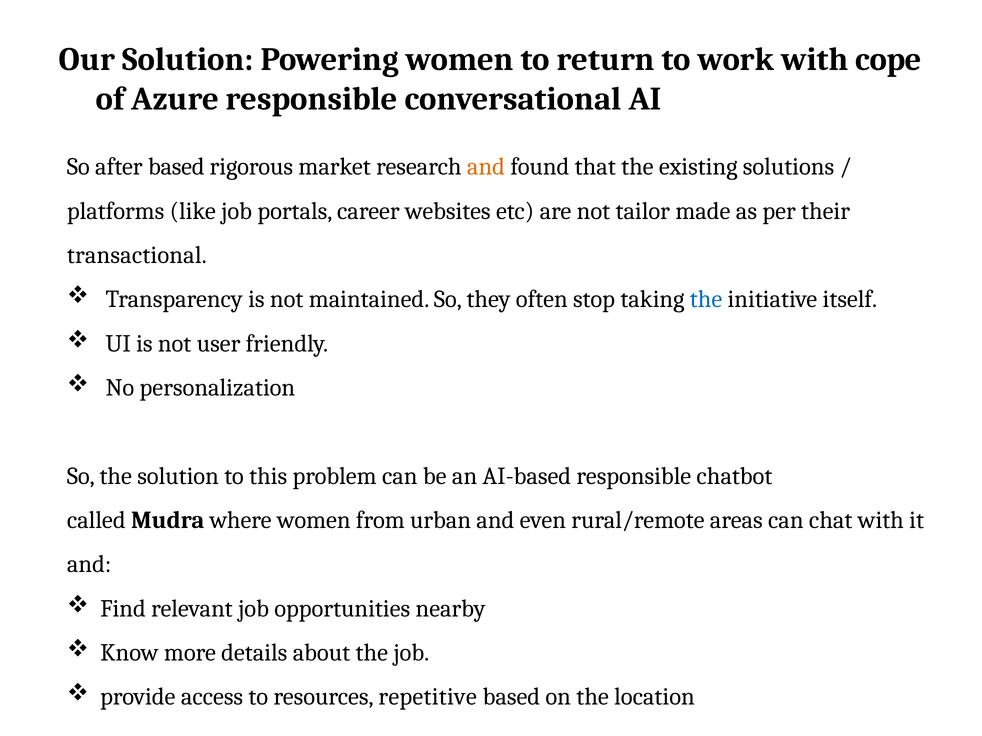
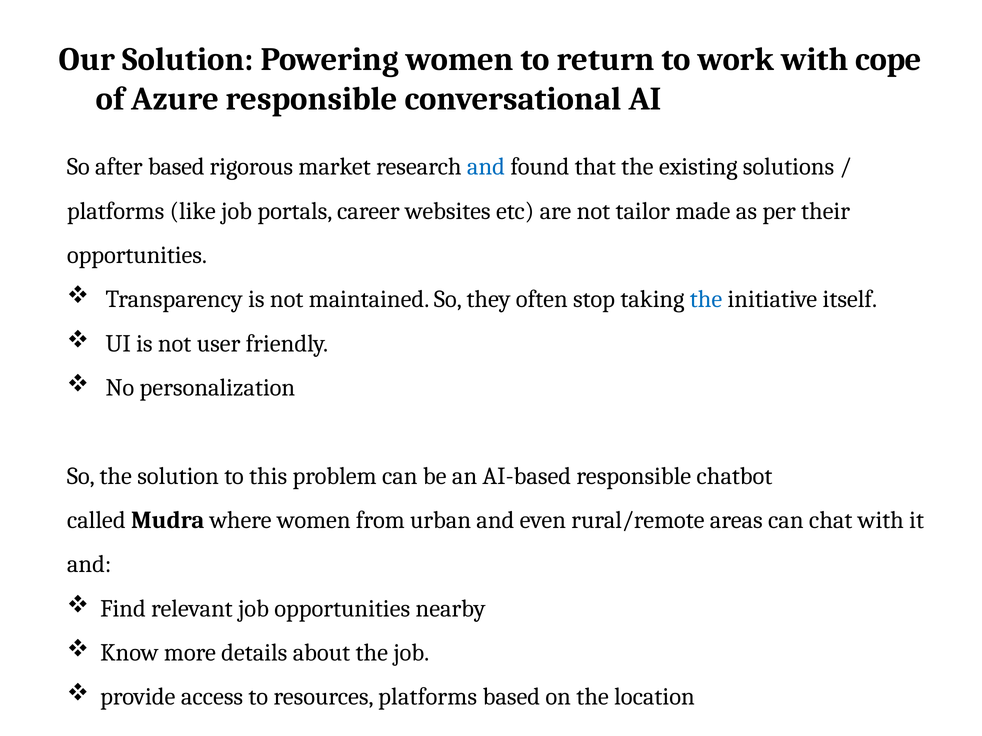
and colour: orange -> blue (486, 167)
transactional: transactional -> opportunities (137, 255)
resources repetitive: repetitive -> platforms (428, 697)
